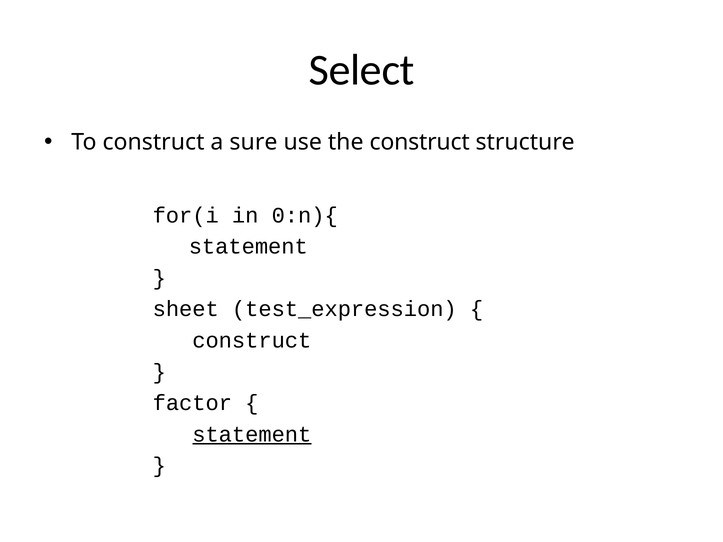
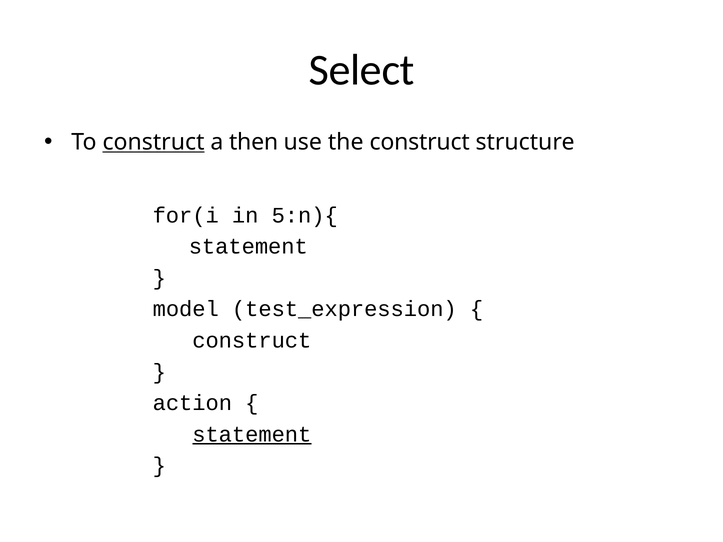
construct underline: none -> present (153, 142)
sure: sure -> then (254, 142)
0:n){: 0:n){ -> 5:n){ (305, 215)
sheet: sheet -> model (186, 309)
factor: factor -> action (192, 403)
